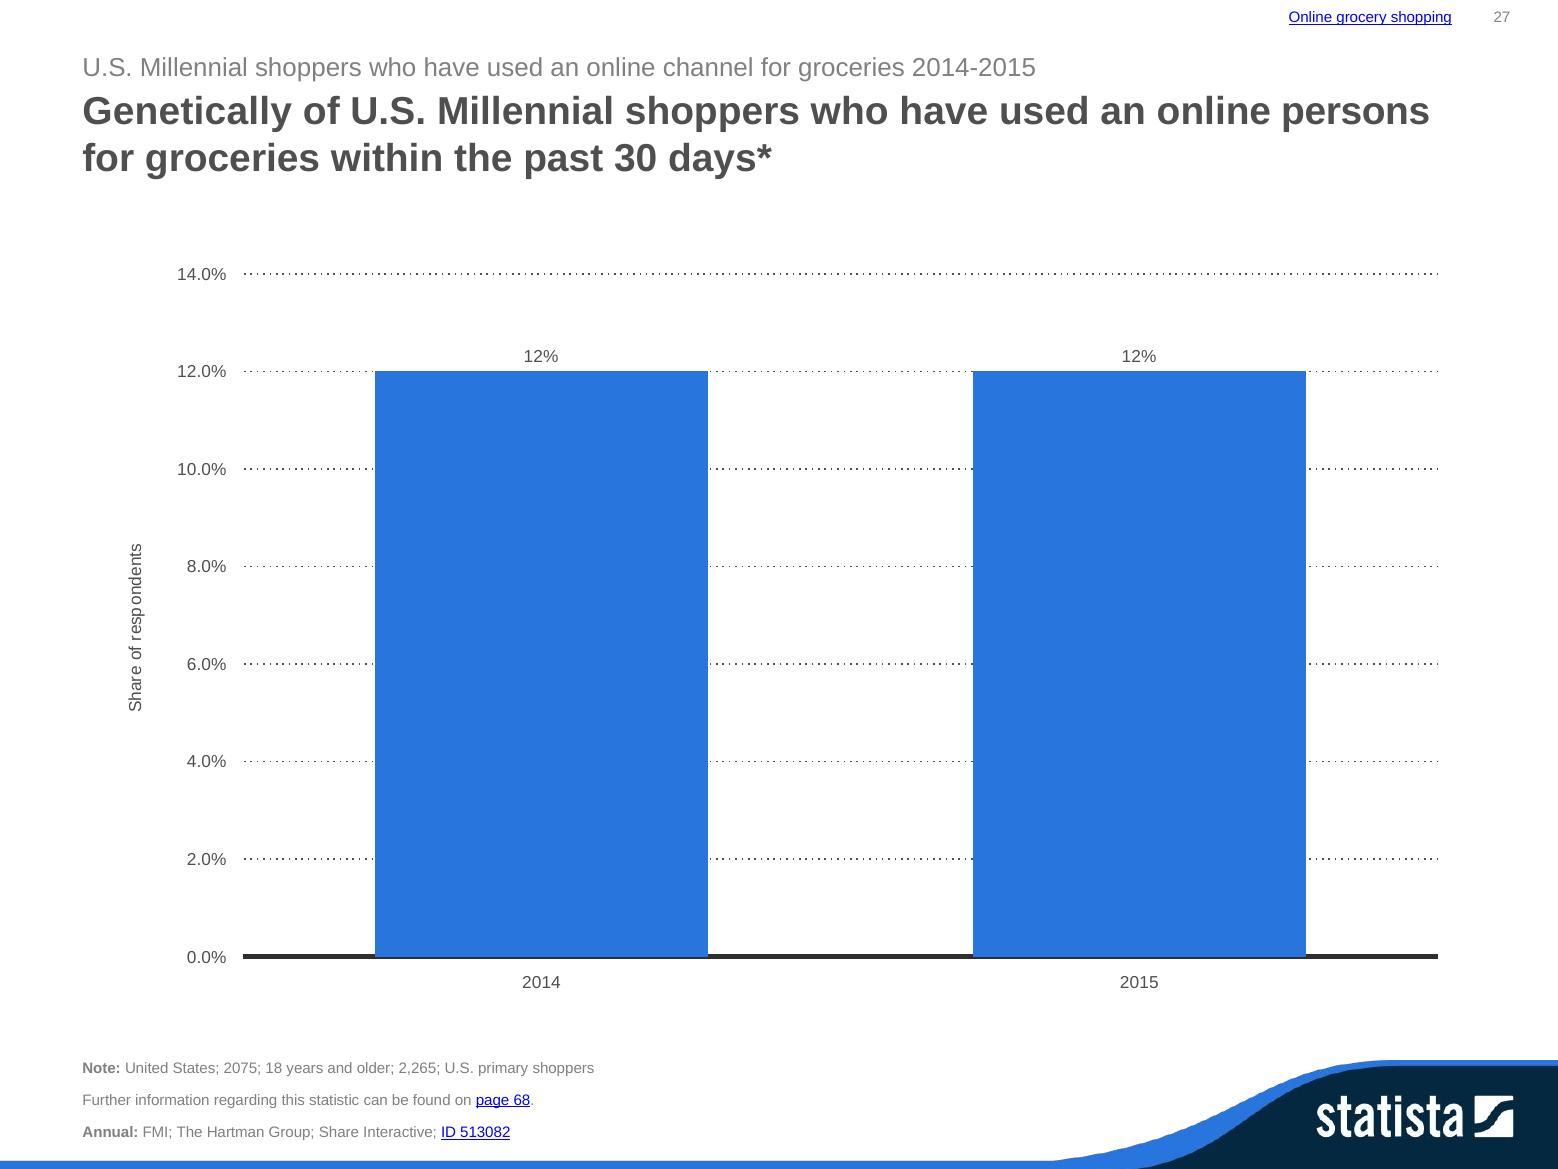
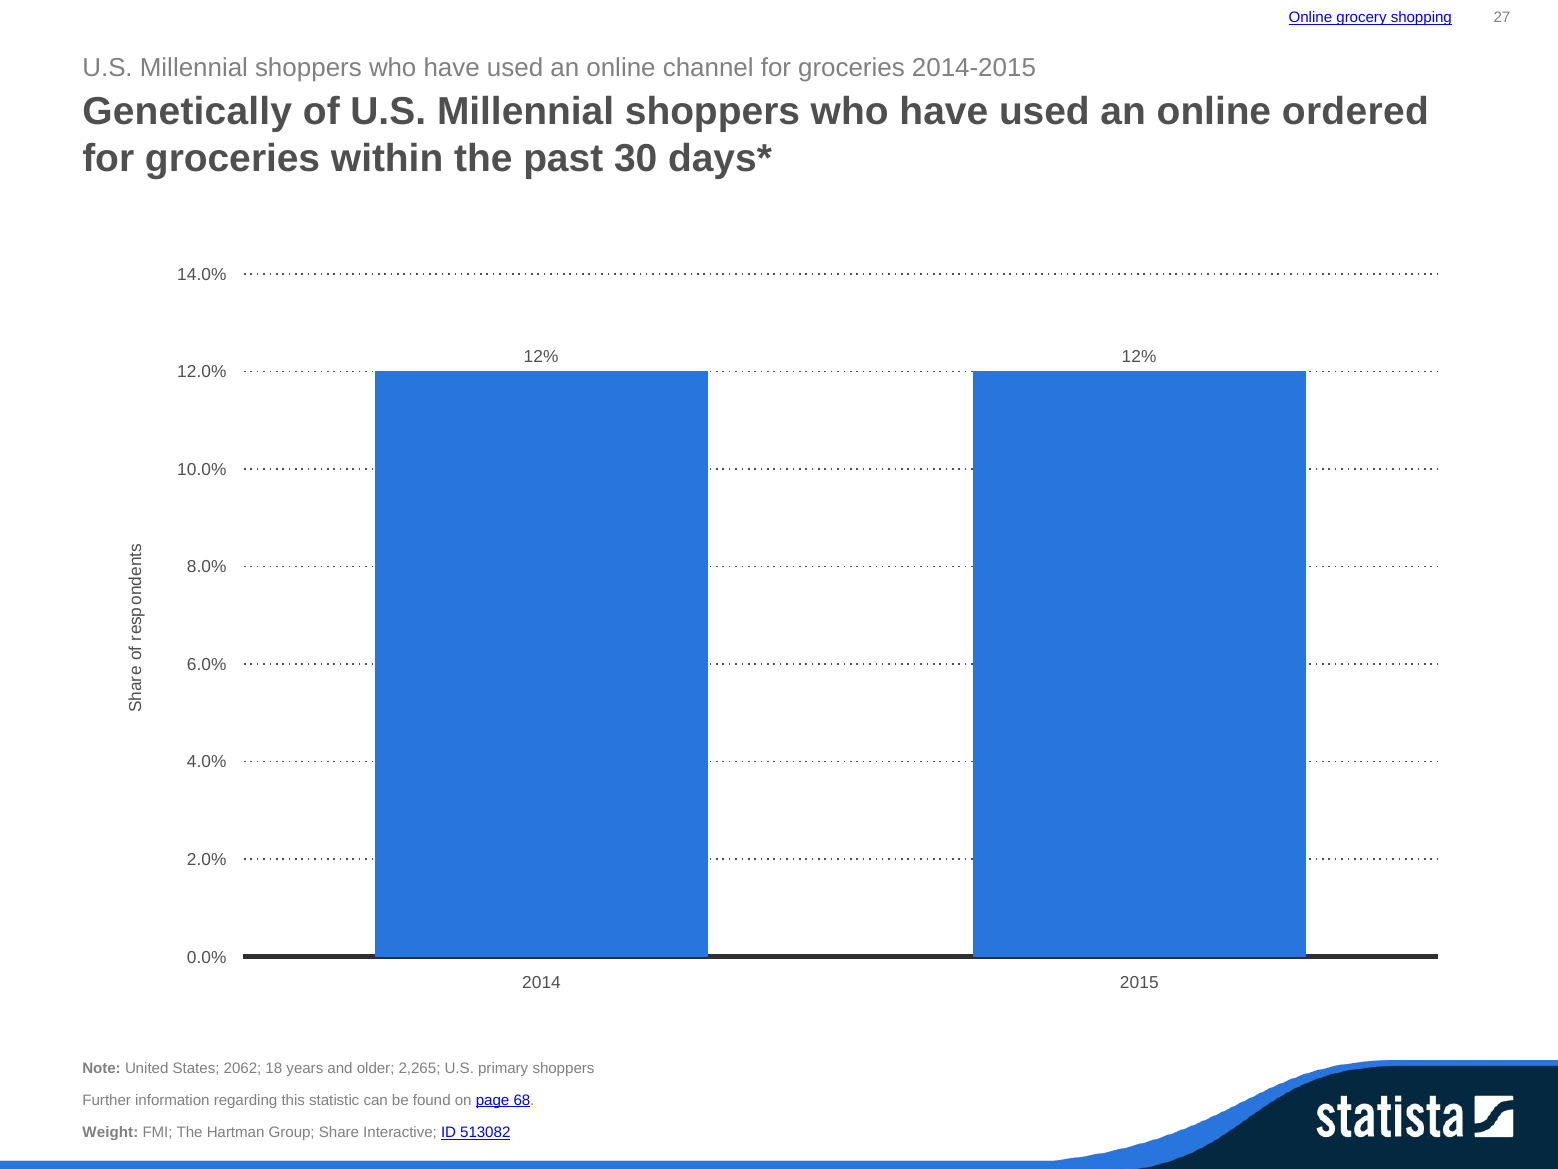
persons: persons -> ordered (1355, 112)
2075: 2075 -> 2062 (243, 1068)
Annual: Annual -> Weight (110, 1132)
